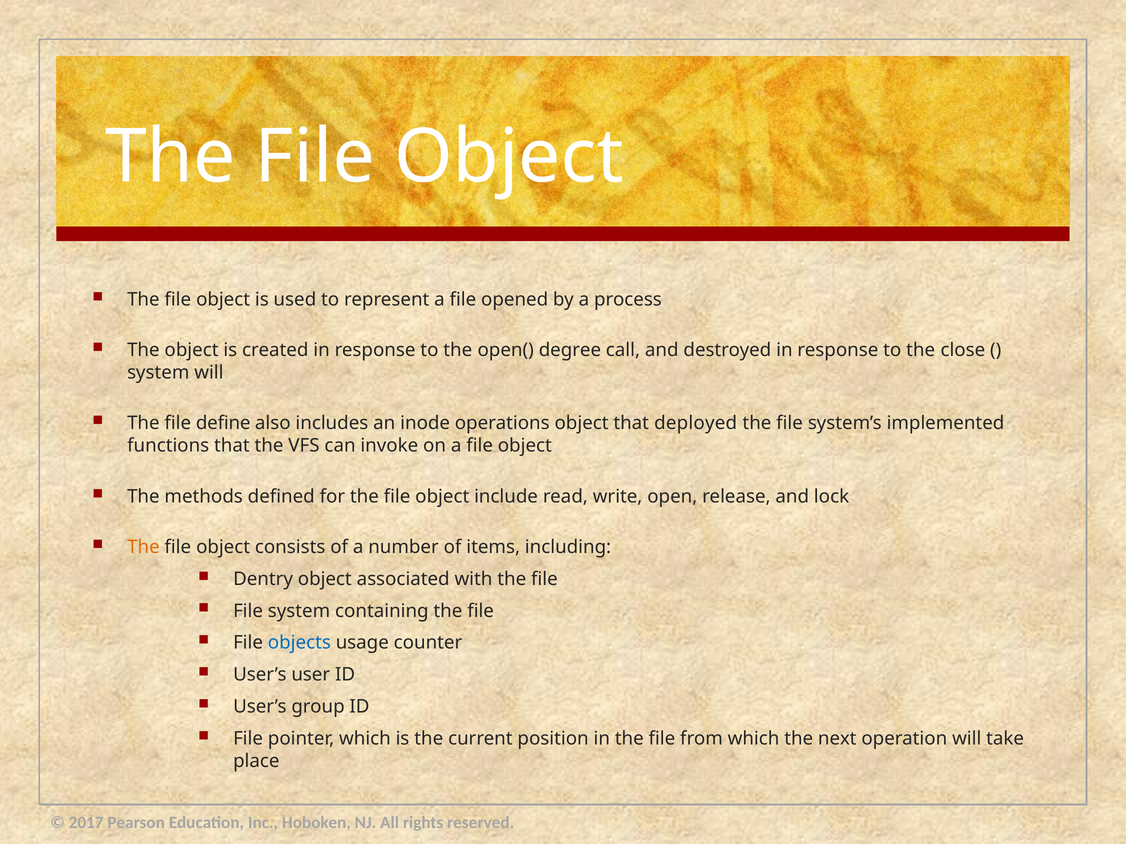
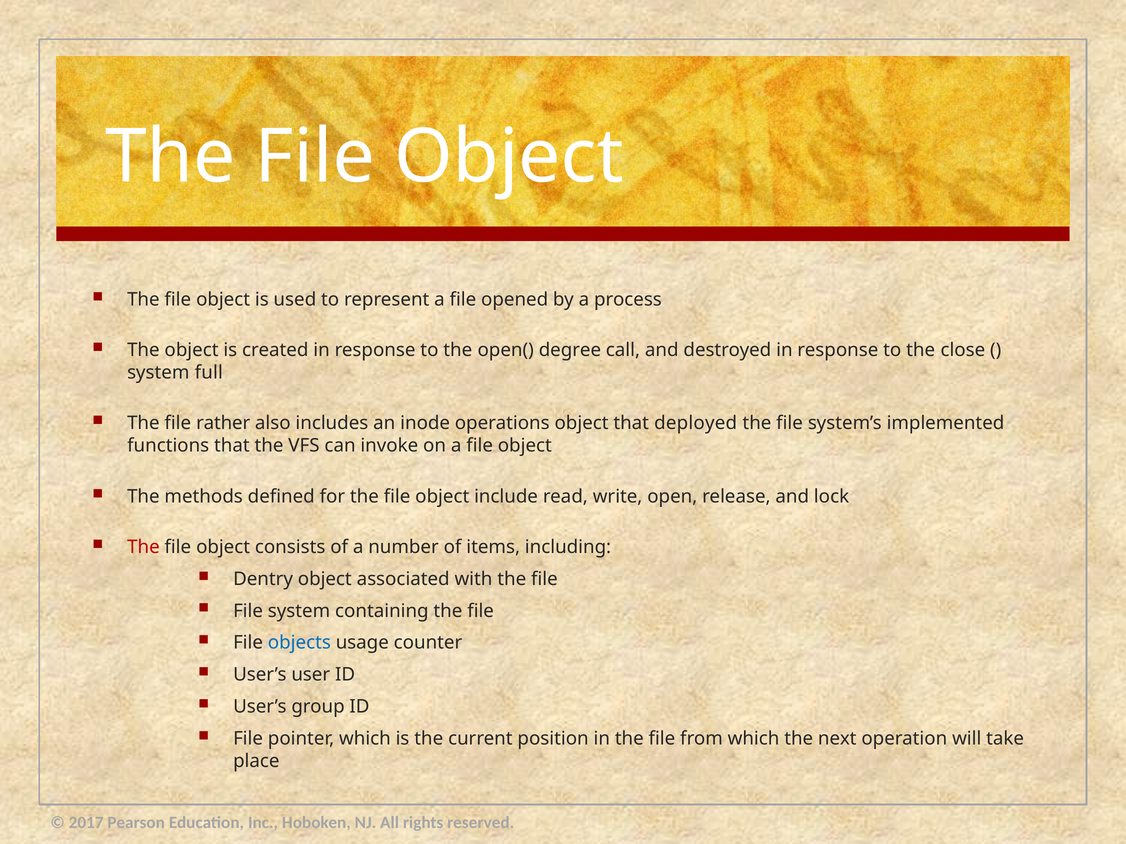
system will: will -> full (209, 373)
define: define -> rather (223, 424)
The colour: orange -> red (143, 547)
